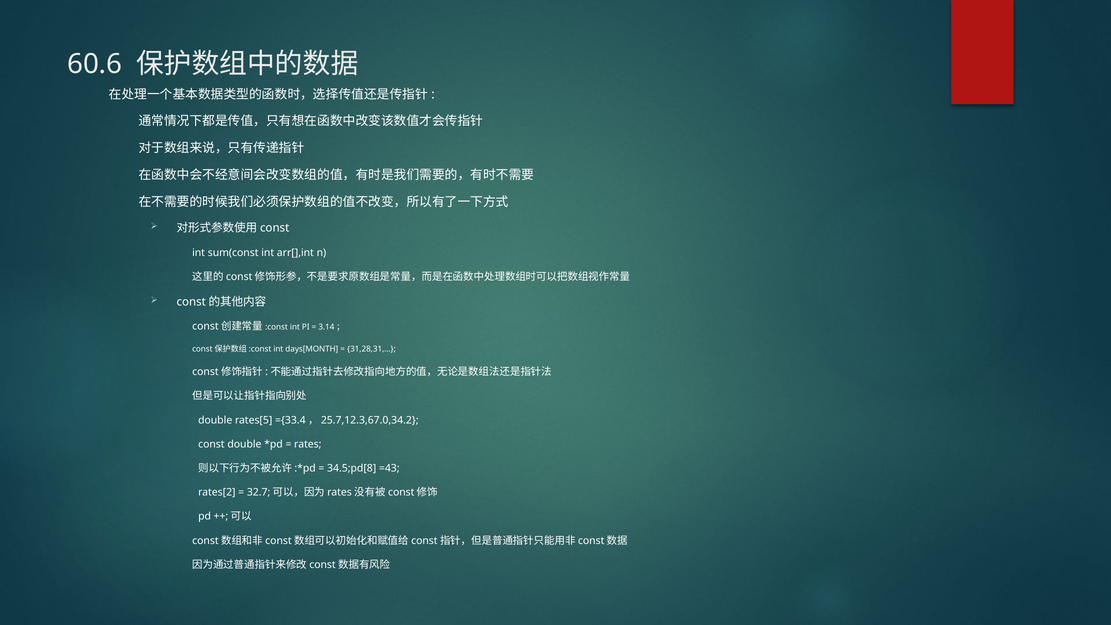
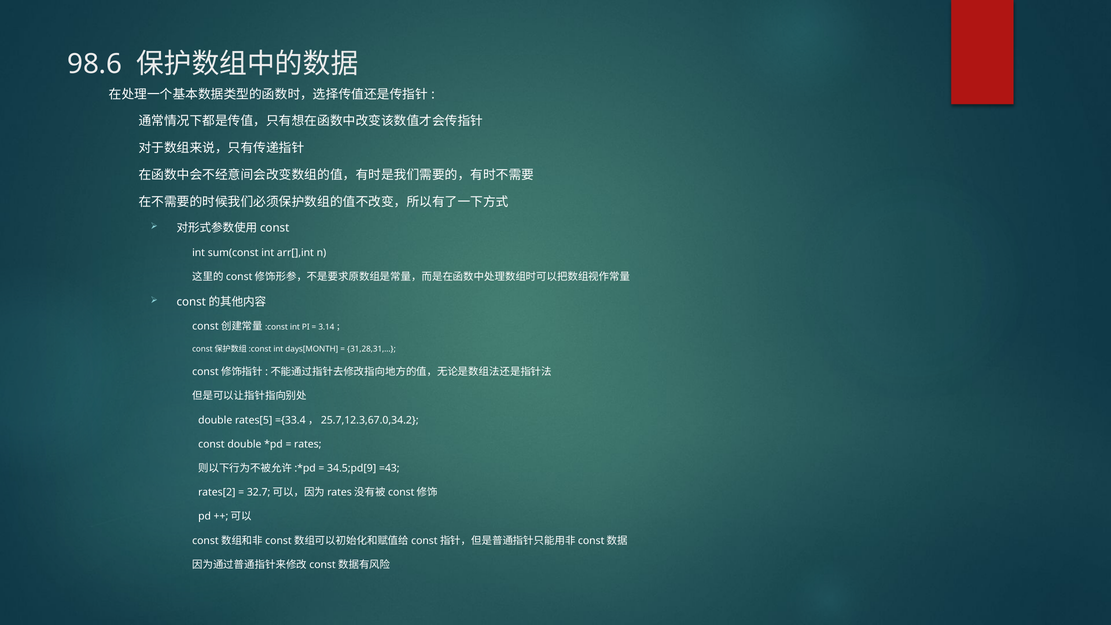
60.6: 60.6 -> 98.6 (95, 64)
34.5;pd[8: 34.5;pd[8 -> 34.5;pd[9 (352, 468)
